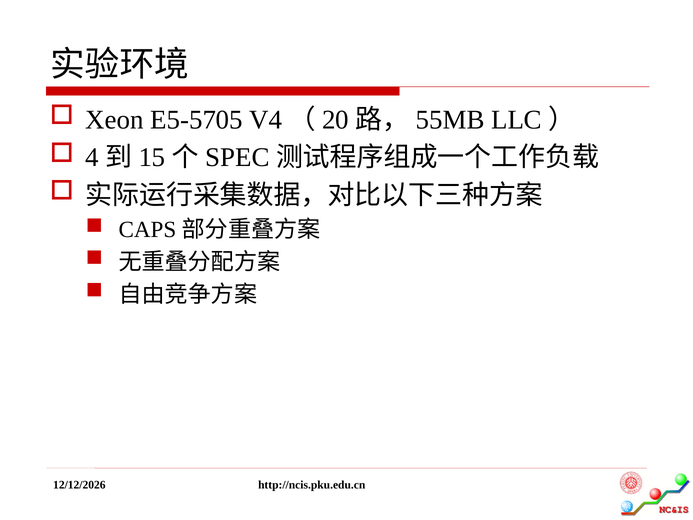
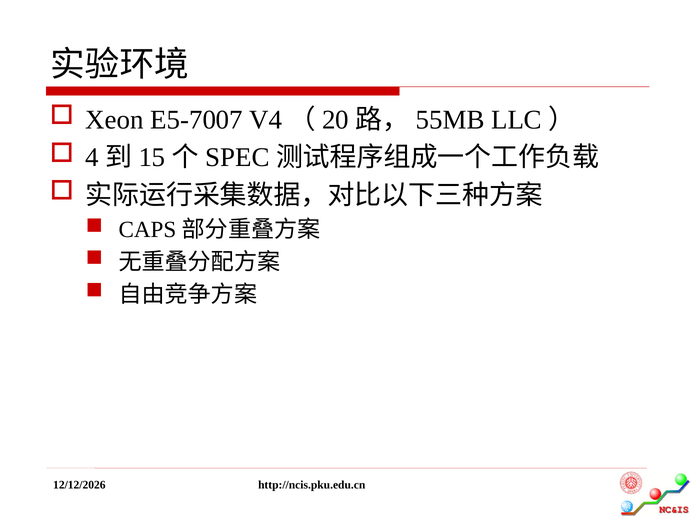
E5-5705: E5-5705 -> E5-7007 (197, 120)
